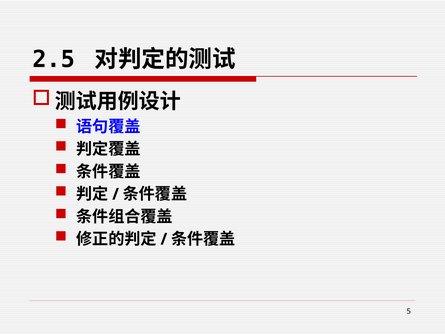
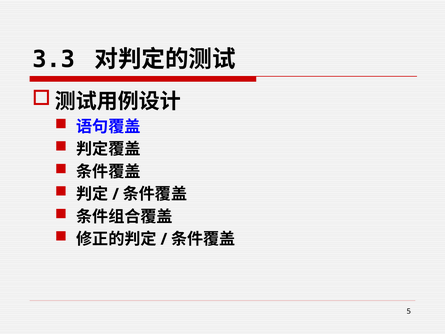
2.5: 2.5 -> 3.3 (54, 59)
